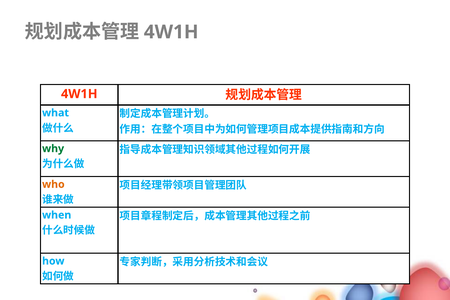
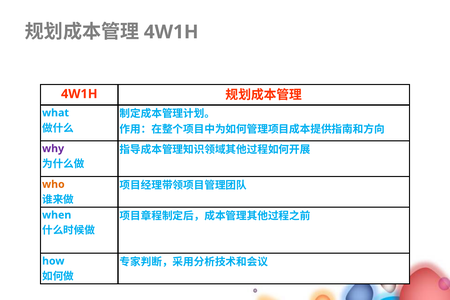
why colour: green -> purple (53, 149)
